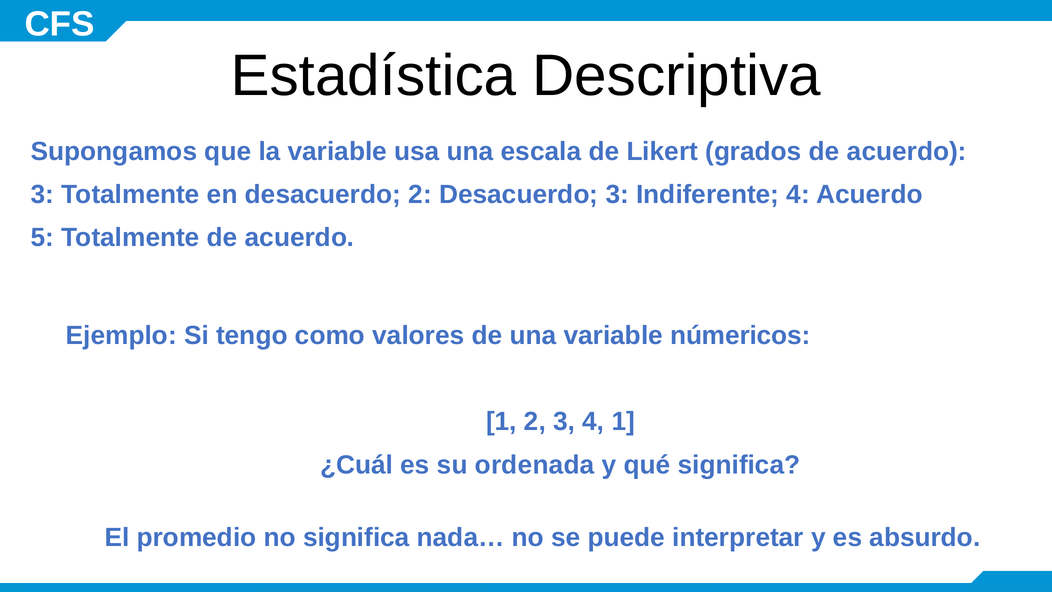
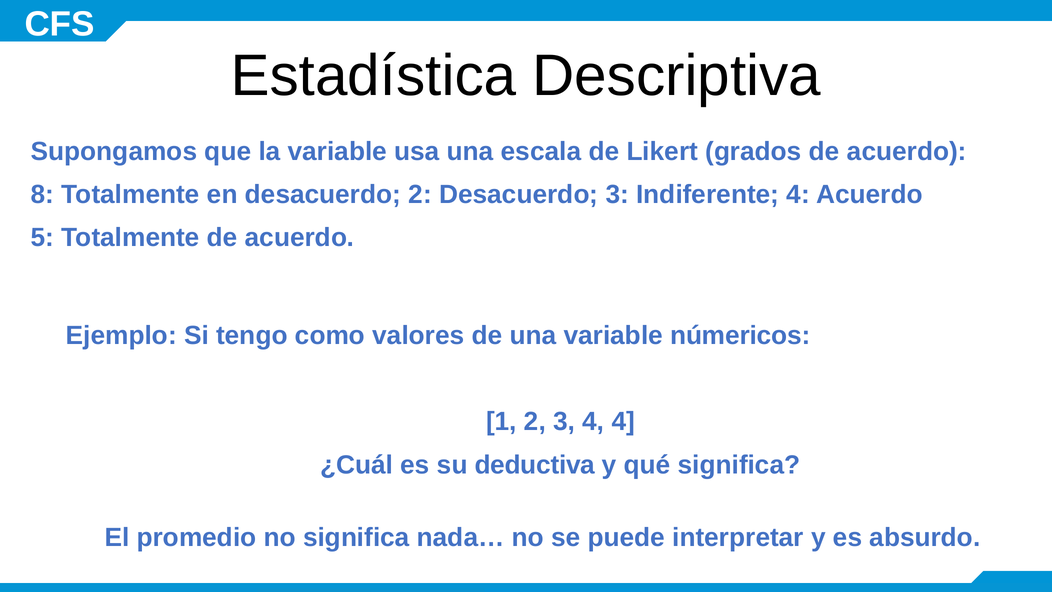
3: 3 -> 8 (42, 195)
4 1: 1 -> 4 (623, 422)
ordenada: ordenada -> deductiva (535, 465)
